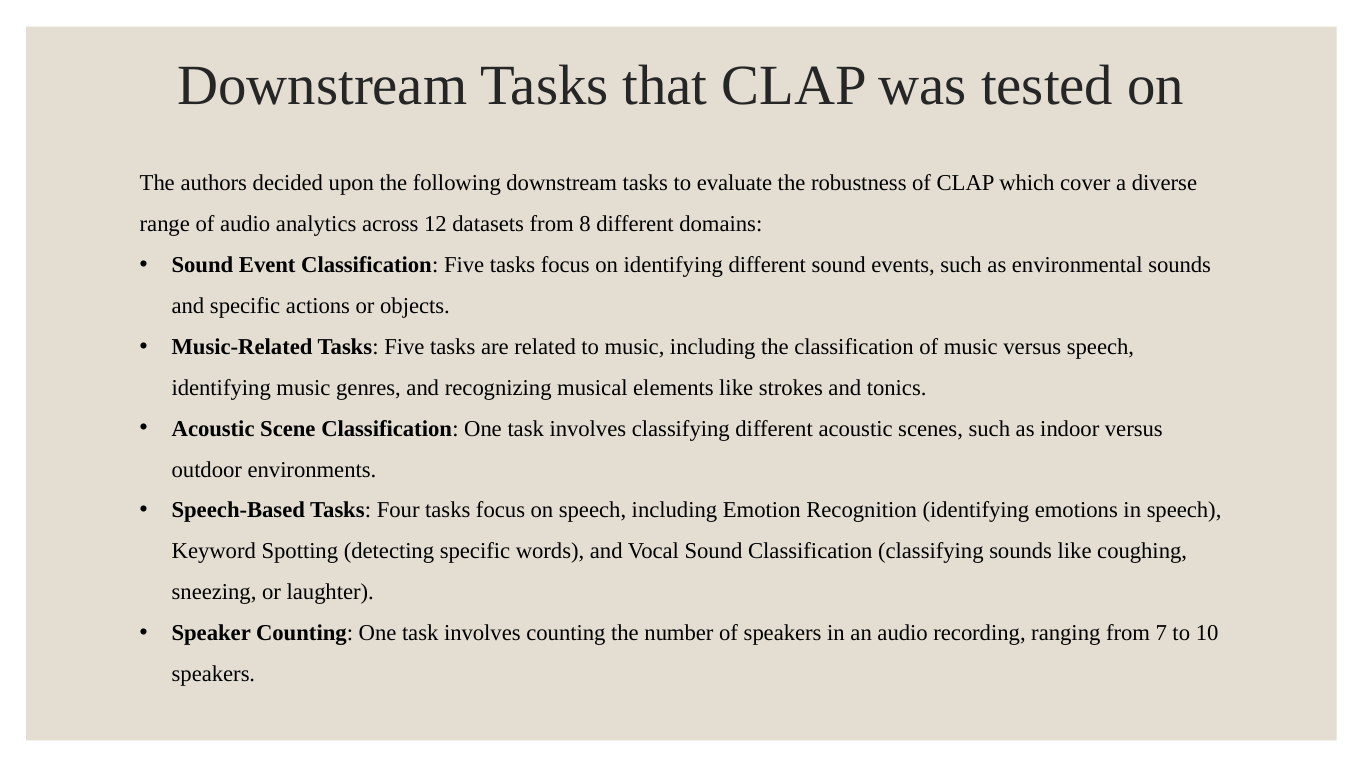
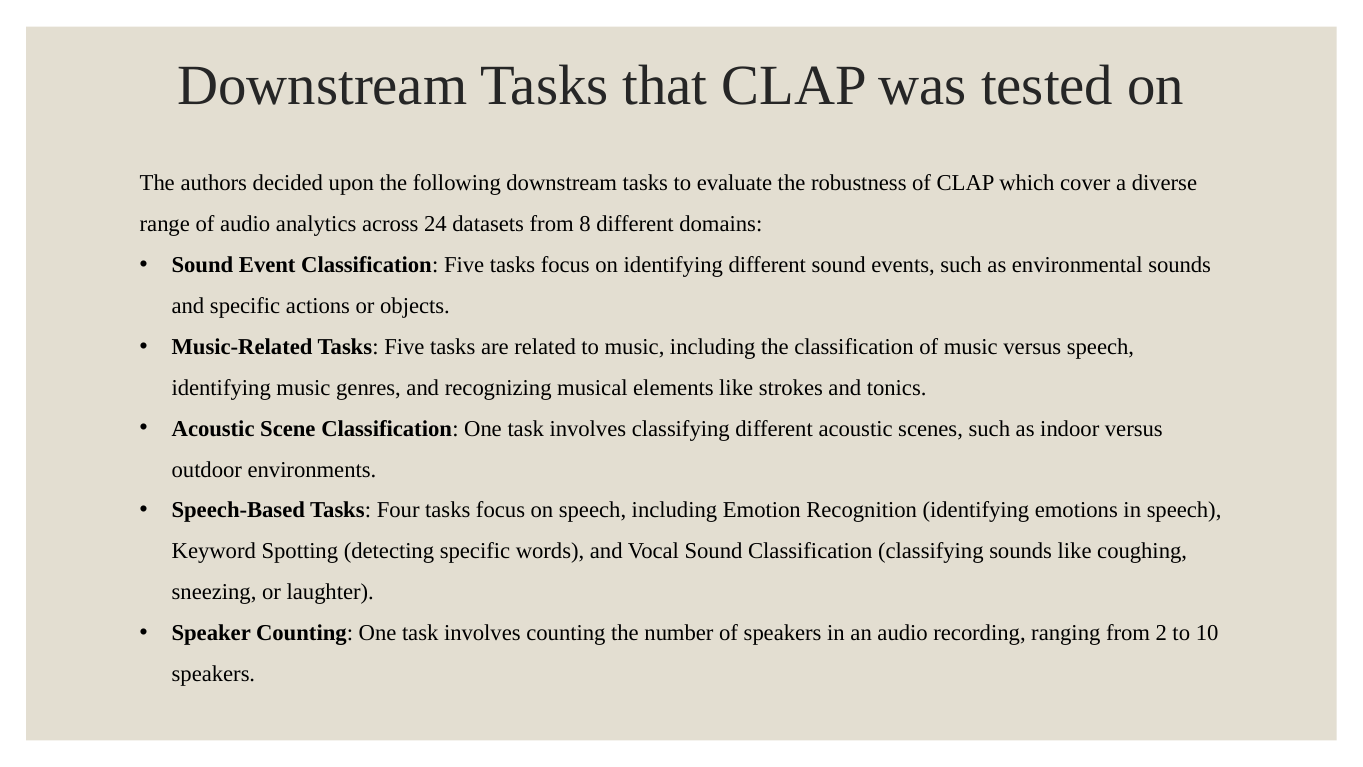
12: 12 -> 24 (435, 224)
7: 7 -> 2 (1161, 633)
